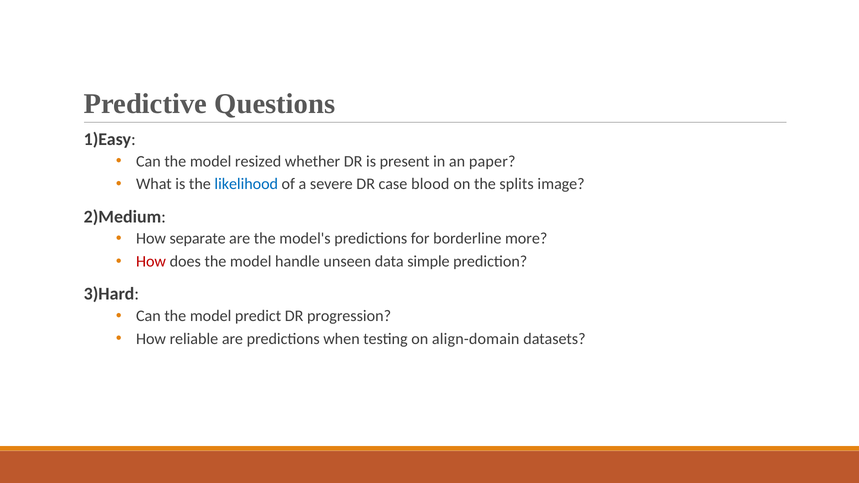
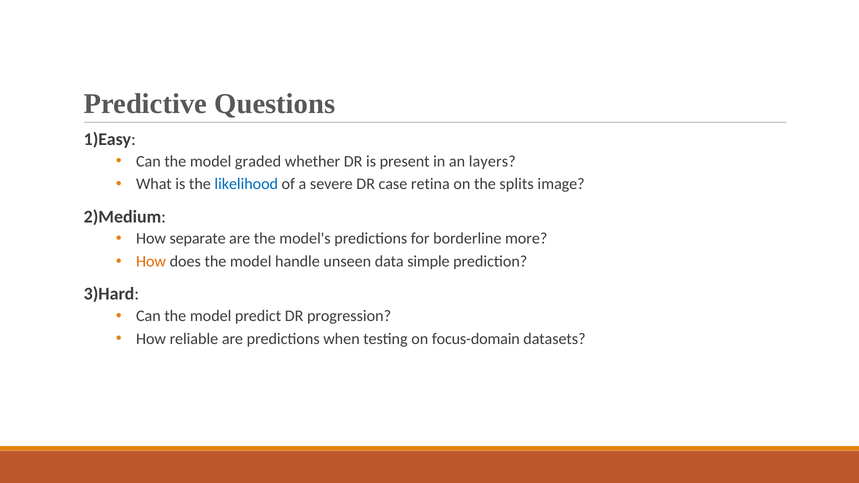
resized: resized -> graded (258, 161)
paper: paper -> layers (492, 161)
blood: blood -> retina (430, 184)
How colour: red -> orange (151, 261)
align-domain: align-domain -> focus-domain (476, 339)
